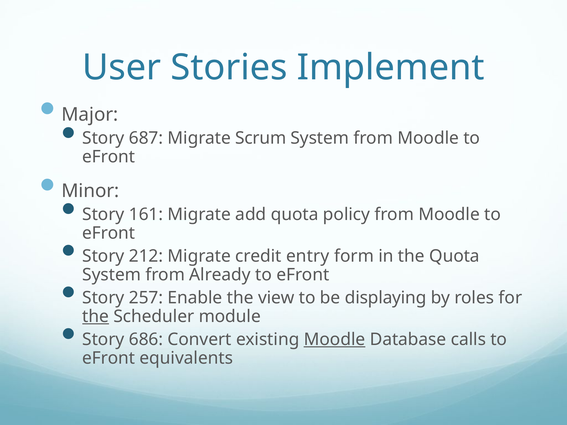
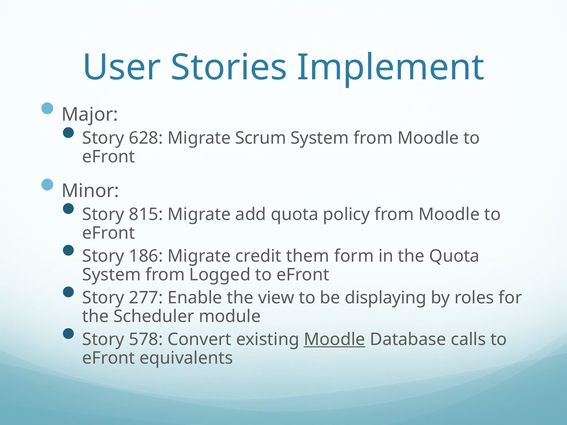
687: 687 -> 628 (146, 138)
161: 161 -> 815 (146, 215)
212: 212 -> 186 (146, 256)
entry: entry -> them (308, 256)
Already: Already -> Logged (220, 275)
257: 257 -> 277 (146, 298)
the underline: present -> none (96, 317)
686: 686 -> 578 (146, 340)
